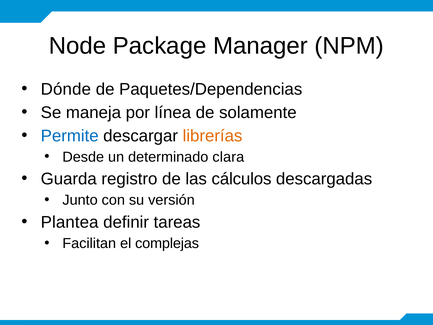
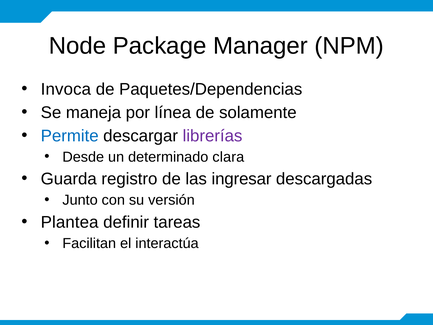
Dónde: Dónde -> Invoca (66, 89)
librerías colour: orange -> purple (213, 136)
cálculos: cálculos -> ingresar (242, 179)
complejas: complejas -> interactúa (167, 243)
